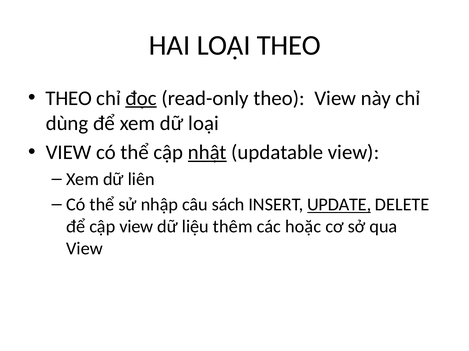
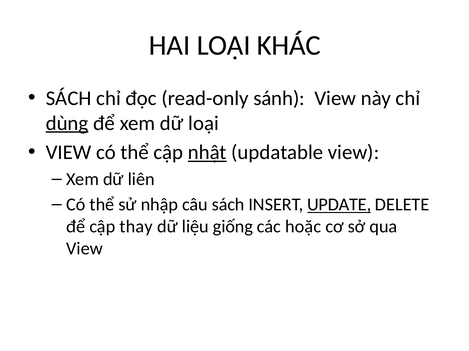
LOẠI THEO: THEO -> KHÁC (289, 45)
THEO: THEO -> SÁCH (69, 98)
đọc underline: present -> none (141, 98)
read-only theo: theo -> sánh (279, 98)
dùng underline: none -> present (67, 123)
cập view: view -> thay (136, 227)
thêm: thêm -> giống (233, 227)
